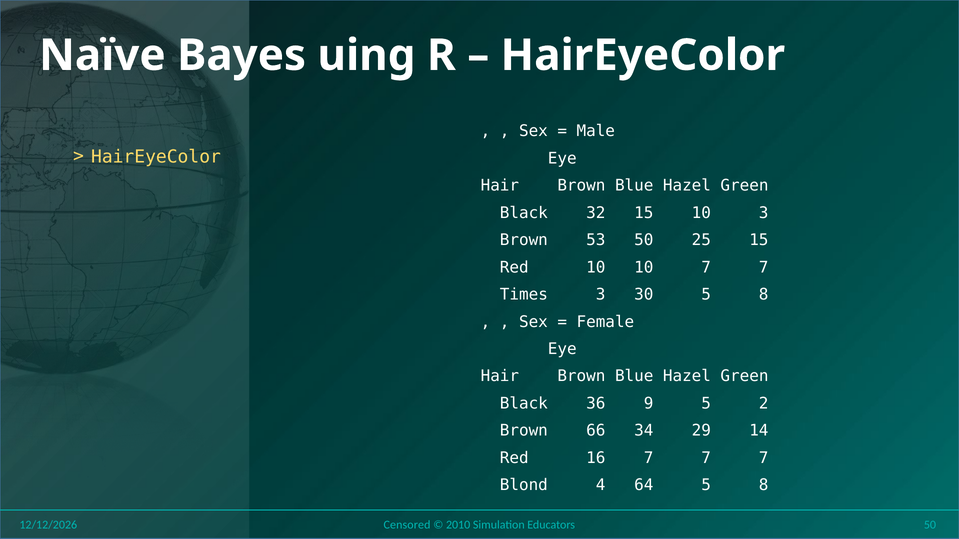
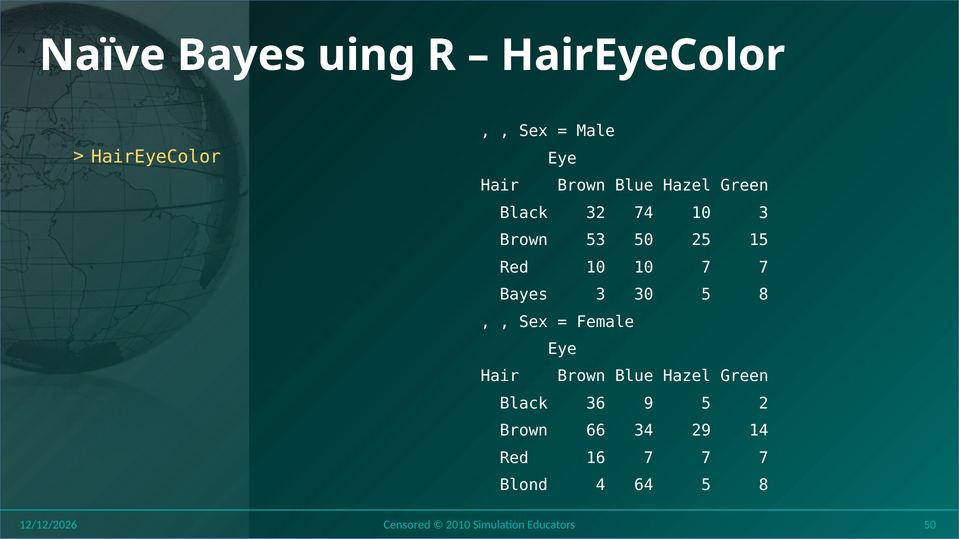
32 15: 15 -> 74 (644, 213)
Times: Times -> Bayes (524, 295)
